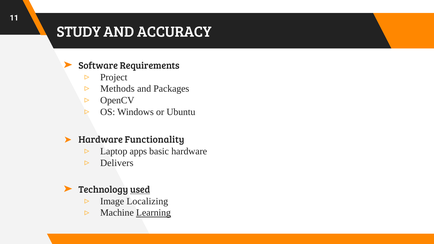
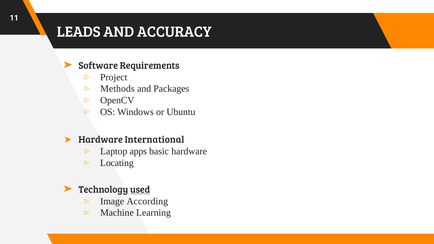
STUDY: STUDY -> LEADS (79, 32)
Functionality: Functionality -> International (154, 140)
Delivers: Delivers -> Locating (117, 163)
Localizing: Localizing -> According (147, 201)
Learning underline: present -> none (154, 213)
